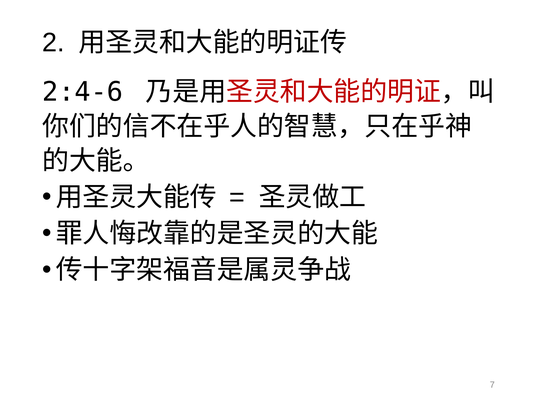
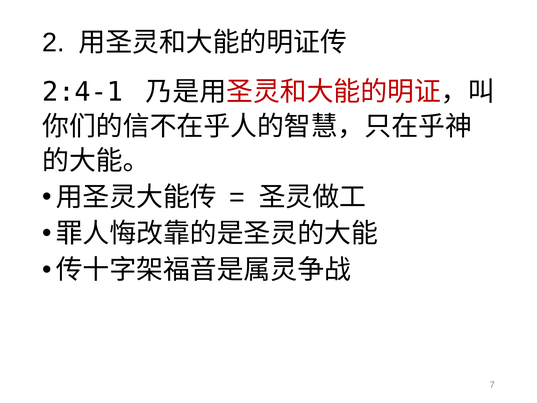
2:4-6: 2:4-6 -> 2:4-1 (83, 92)
